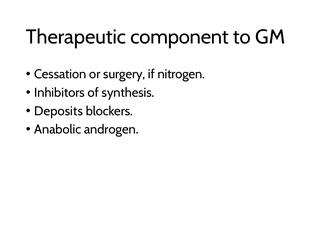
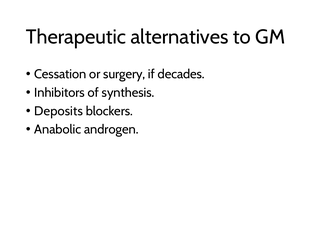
component: component -> alternatives (180, 37)
nitrogen: nitrogen -> decades (181, 74)
